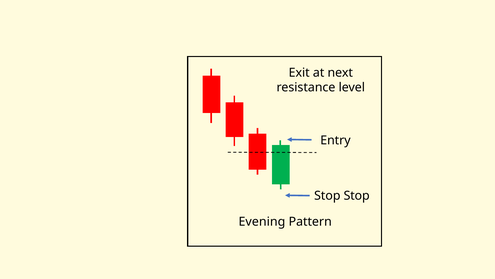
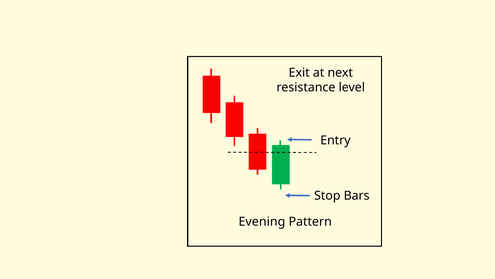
Stop Stop: Stop -> Bars (357, 195)
